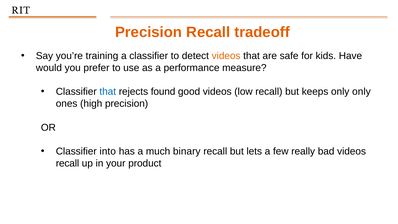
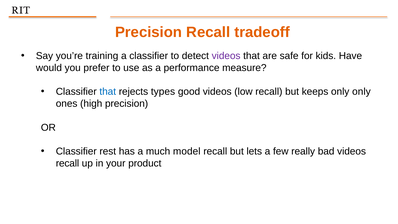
videos colour: orange -> purple (226, 56)
found: found -> types (163, 92)
into: into -> rest (108, 151)
binary: binary -> model (187, 151)
